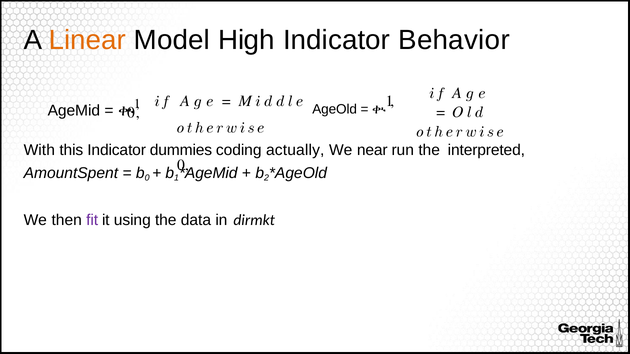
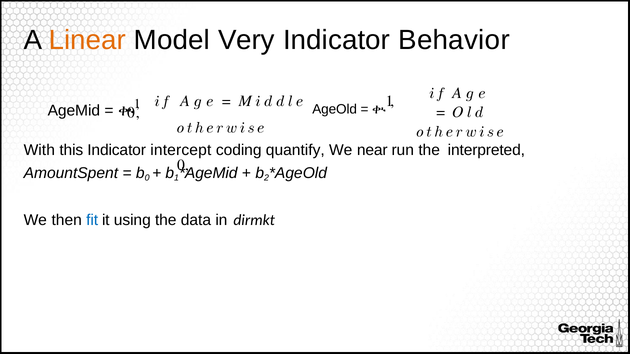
High: High -> Very (246, 40)
dummies: dummies -> intercept (181, 150)
actually: actually -> quantify (295, 150)
fit colour: purple -> blue (92, 220)
